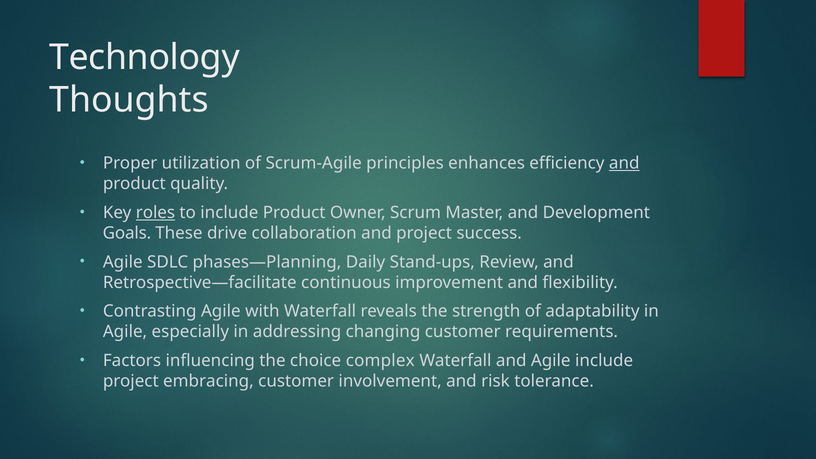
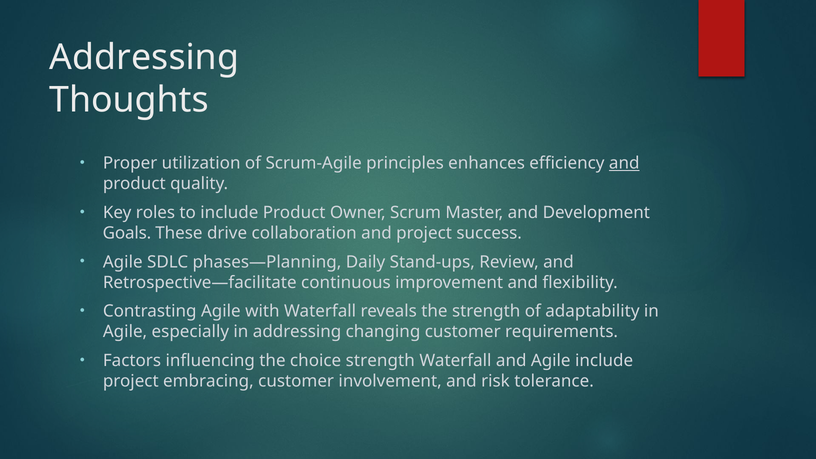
Technology: Technology -> Addressing (144, 57)
roles underline: present -> none (155, 213)
choice complex: complex -> strength (380, 361)
